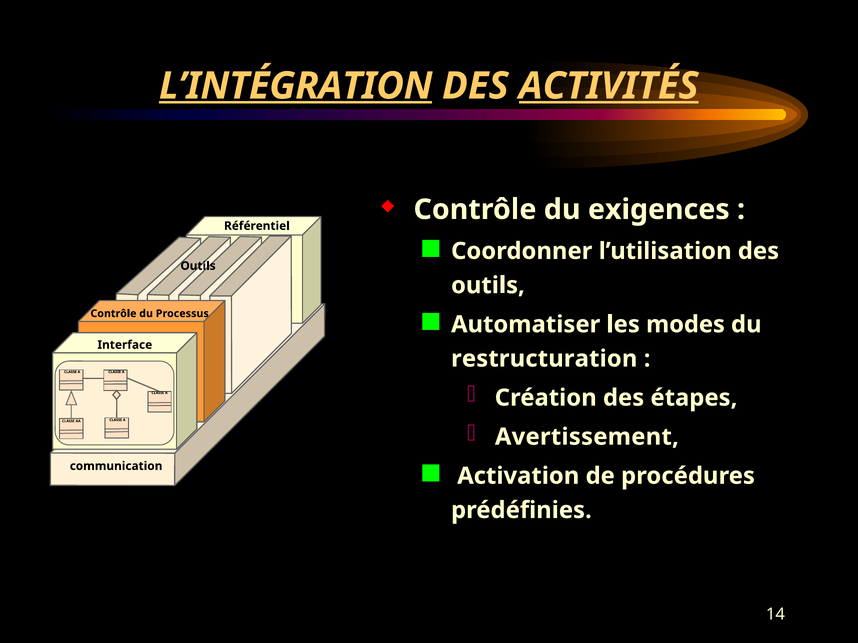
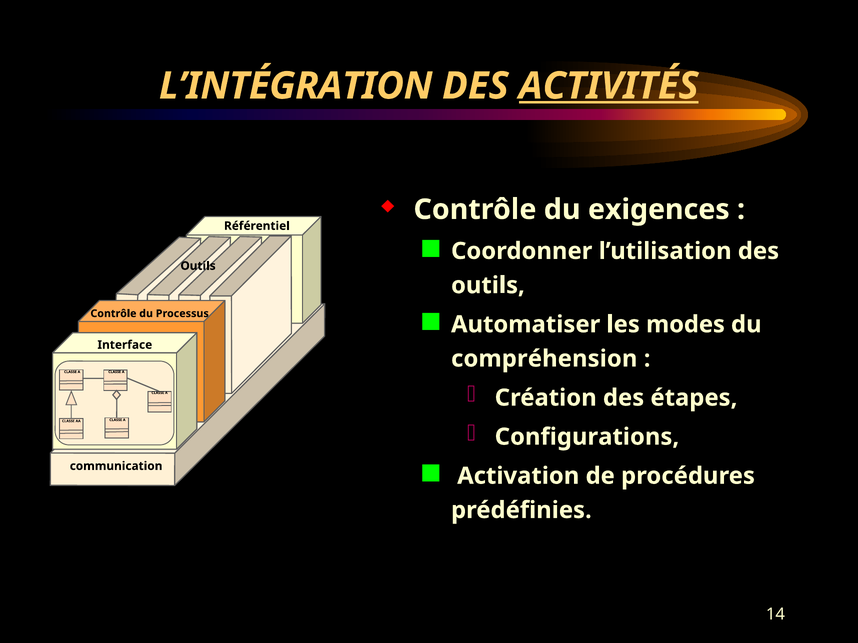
L’INTÉGRATION underline: present -> none (296, 86)
restructuration: restructuration -> compréhension (544, 359)
Avertissement: Avertissement -> Configurations (587, 437)
